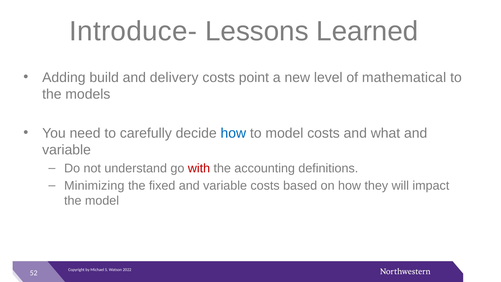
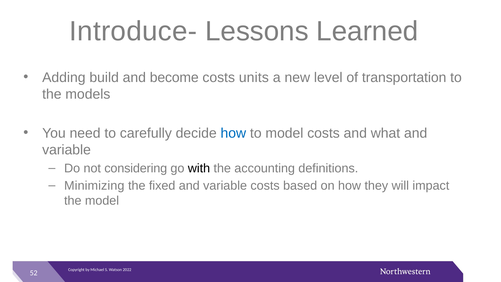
delivery: delivery -> become (174, 77)
point: point -> units (254, 77)
mathematical: mathematical -> transportation (404, 77)
understand: understand -> considering (136, 168)
with colour: red -> black (199, 168)
